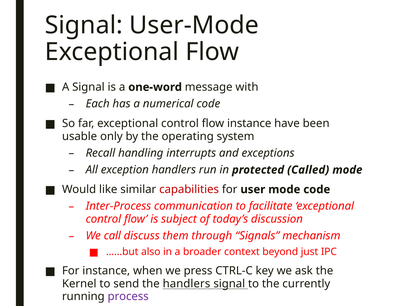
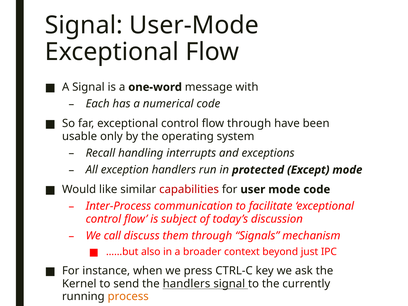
flow instance: instance -> through (249, 124)
Called: Called -> Except (308, 170)
process colour: purple -> orange (128, 297)
